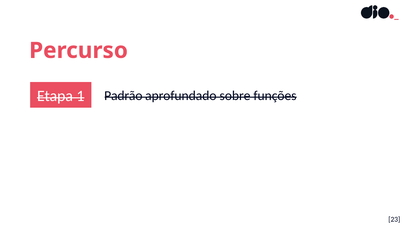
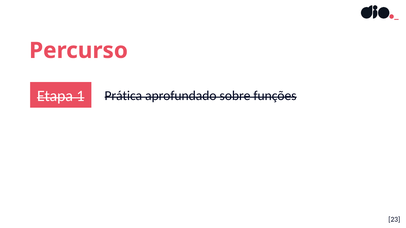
Padrão: Padrão -> Prática (123, 96)
